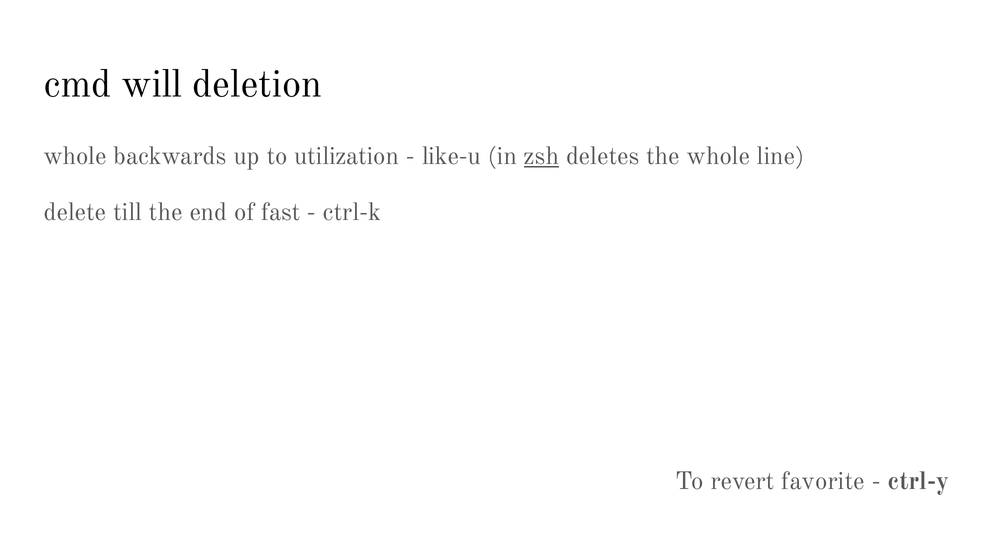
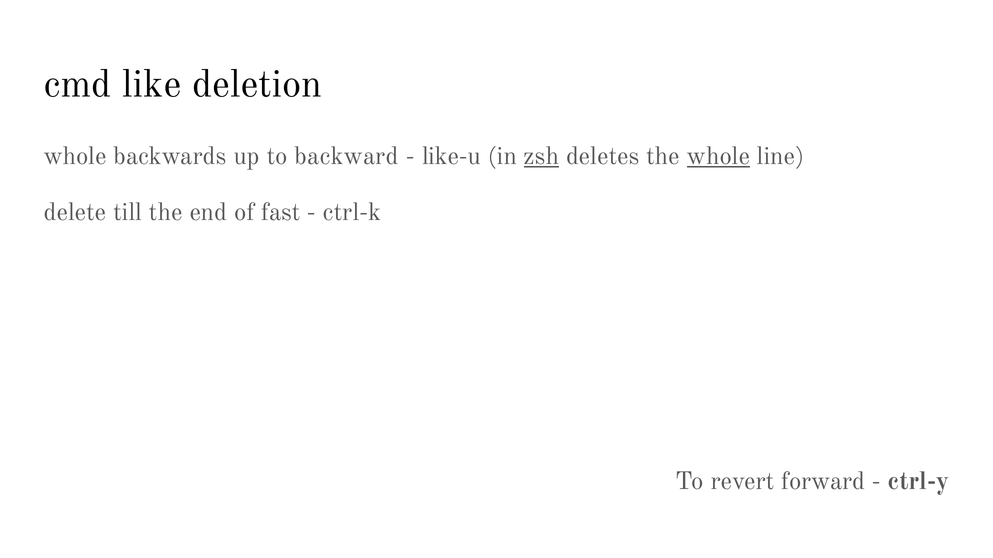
will: will -> like (152, 84)
utilization: utilization -> backward (347, 156)
whole underline: none -> present (718, 156)
favorite: favorite -> forward (823, 482)
